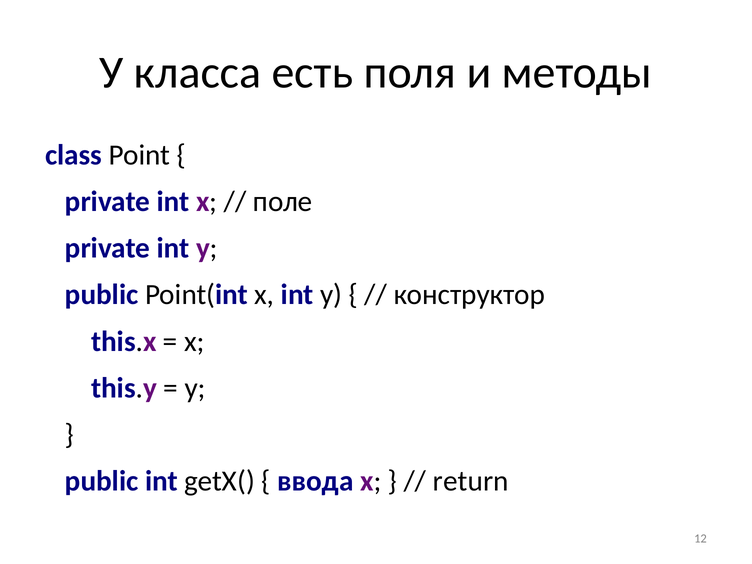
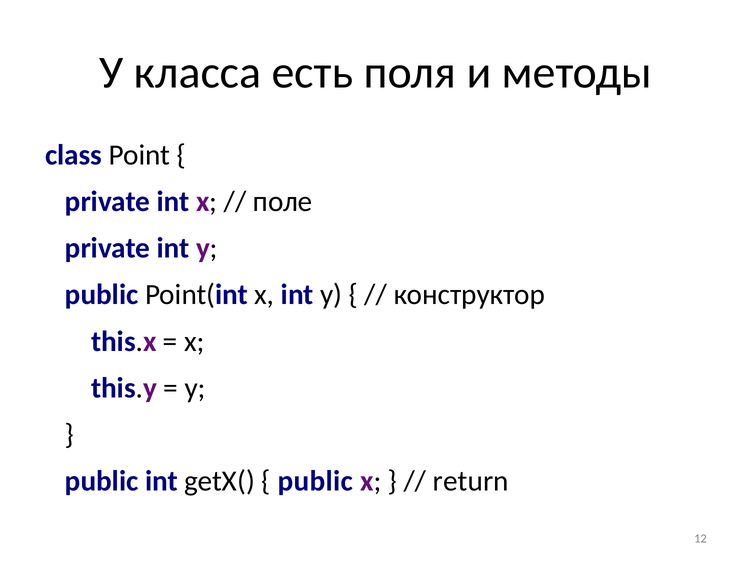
ввода: ввода -> public (315, 481)
